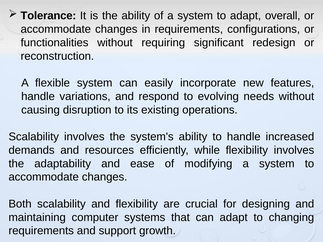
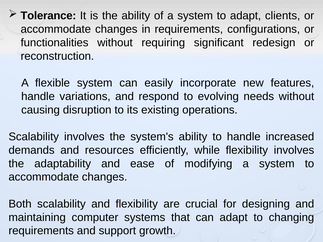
overall: overall -> clients (283, 16)
